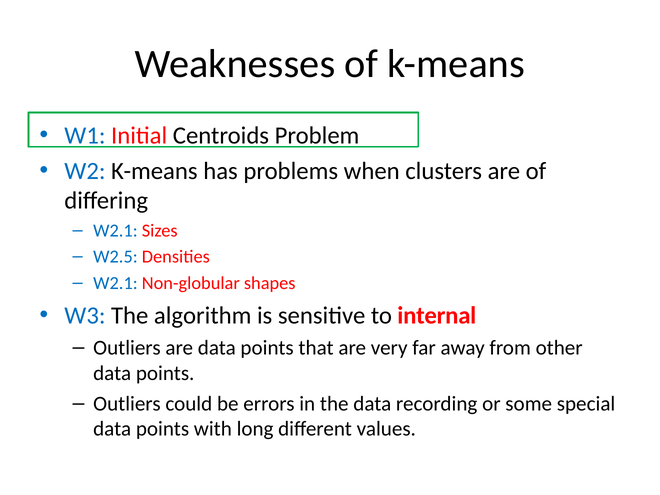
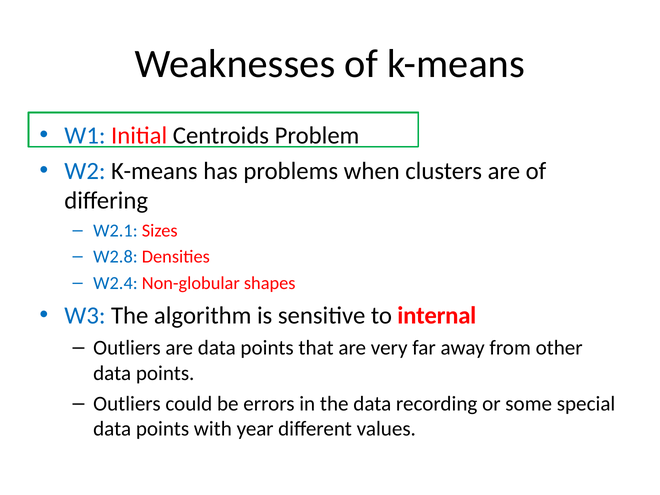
W2.5: W2.5 -> W2.8 (115, 257)
W2.1: W2.1 -> W2.4 (115, 283)
long: long -> year (255, 429)
